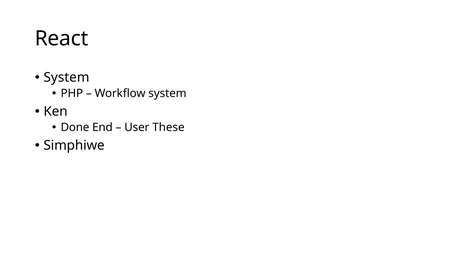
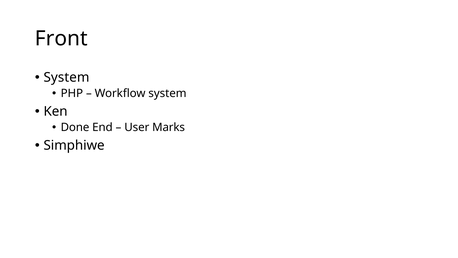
React: React -> Front (61, 38)
These: These -> Marks (169, 127)
